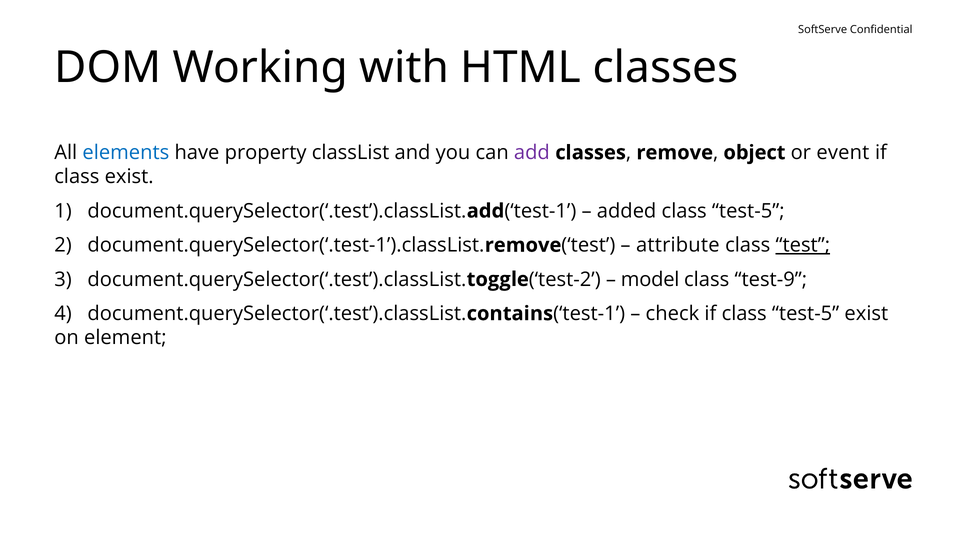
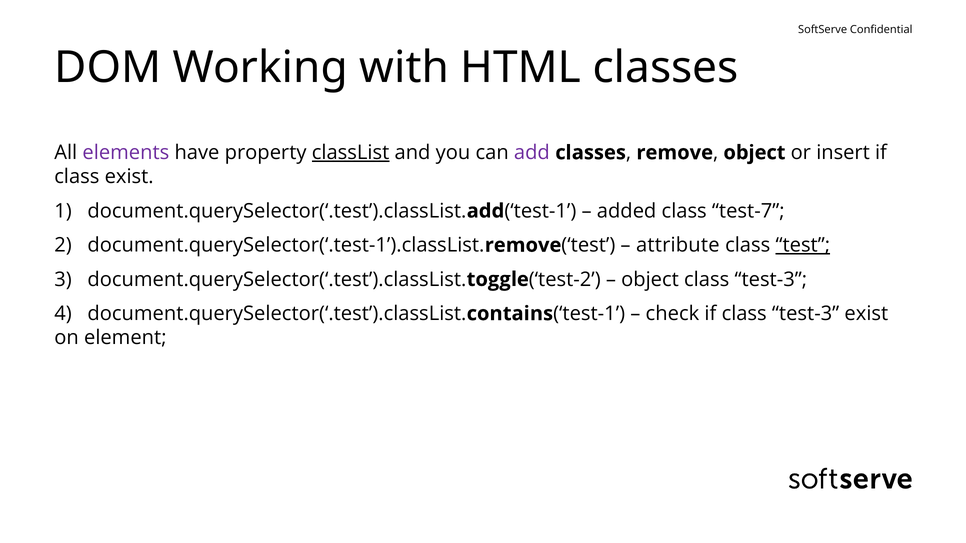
elements colour: blue -> purple (126, 153)
classList underline: none -> present (351, 153)
event: event -> insert (843, 153)
added class test-5: test-5 -> test-7 (748, 211)
model: model -> object (650, 280)
test-9: test-9 -> test-3 (771, 280)
if class test-5: test-5 -> test-3 (806, 314)
